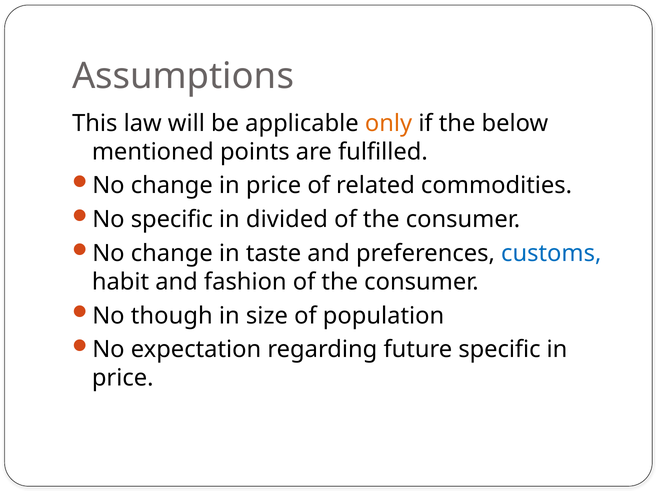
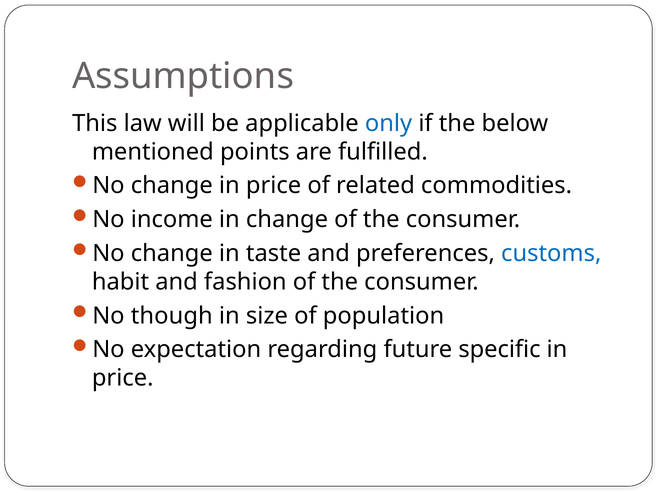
only colour: orange -> blue (389, 123)
No specific: specific -> income (172, 219)
in divided: divided -> change (287, 219)
